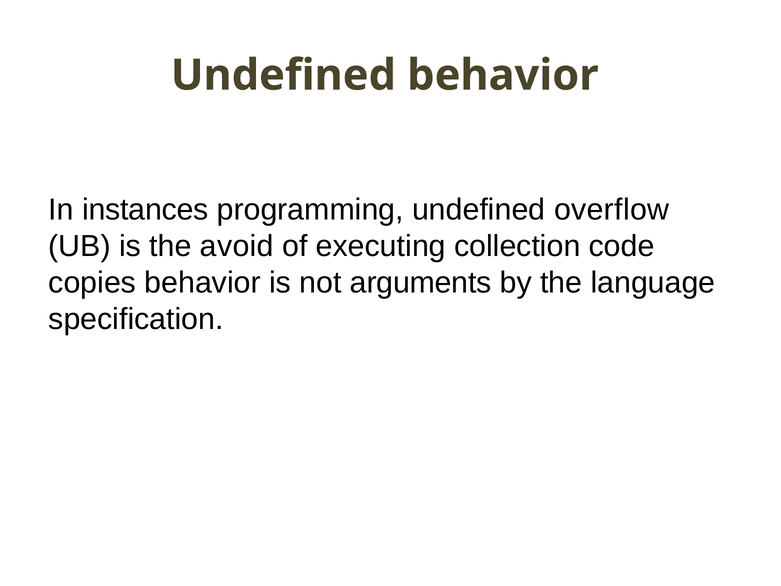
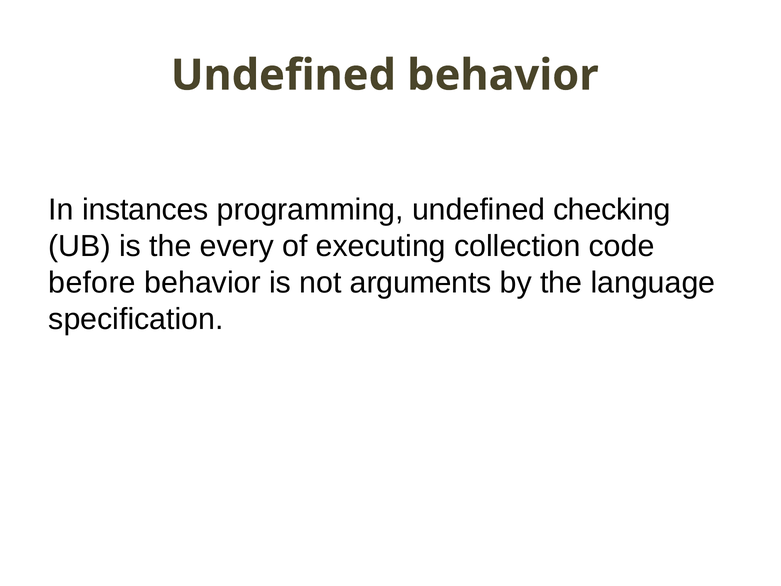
overflow: overflow -> checking (612, 210)
avoid: avoid -> every (237, 246)
copies: copies -> before (92, 283)
